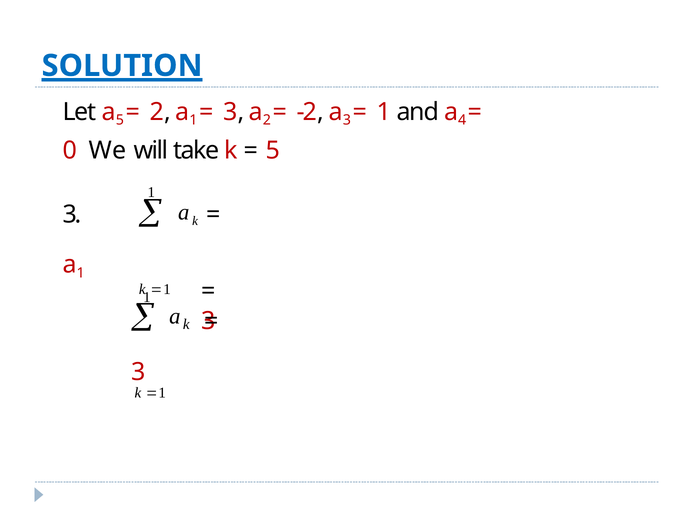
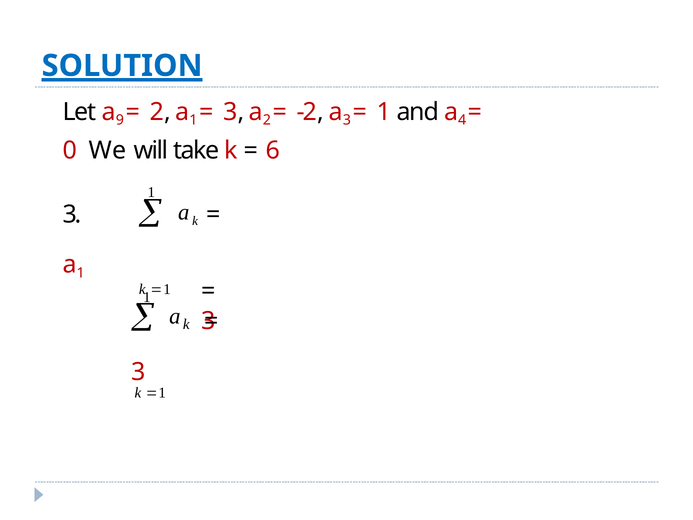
5: 5 -> 9 (120, 120)
5: 5 -> 6 (273, 150)
